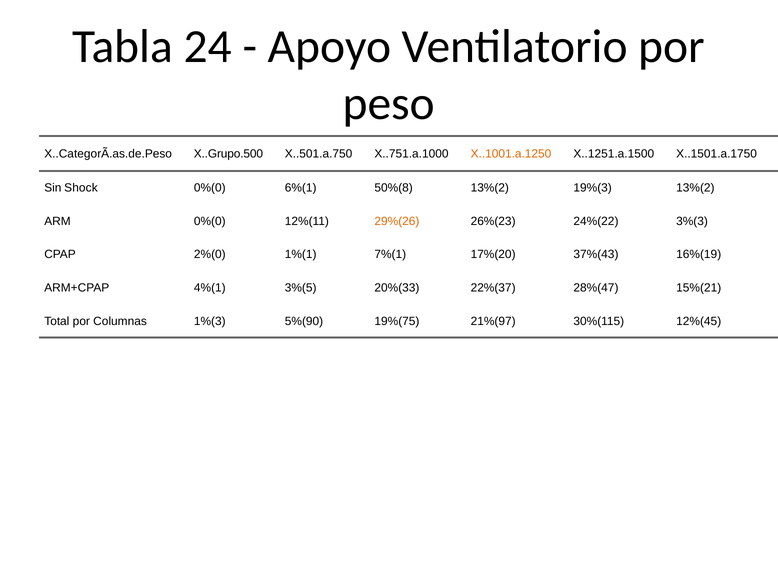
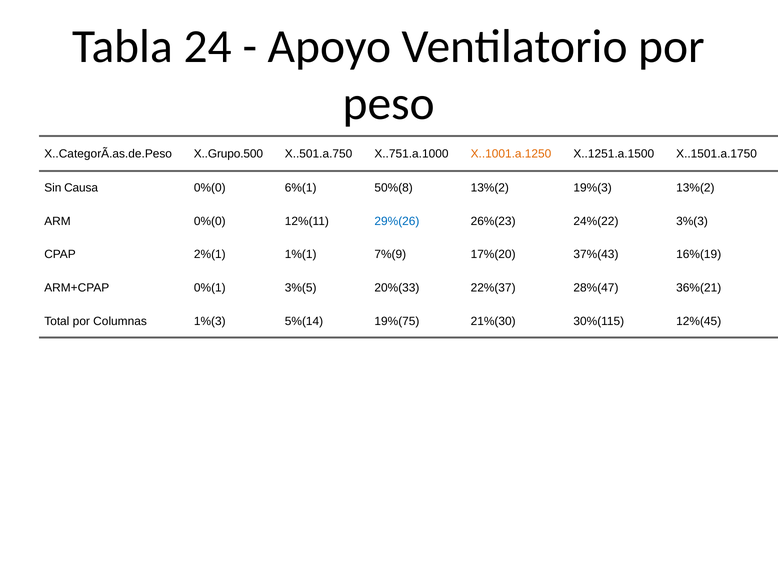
Shock: Shock -> Causa (81, 188)
29%(26 colour: orange -> blue (397, 221)
2%(0: 2%(0 -> 2%(1 (210, 255)
7%(1: 7%(1 -> 7%(9 (390, 255)
ARM+CPAP 4%(1: 4%(1 -> 0%(1 (210, 288)
15%(21: 15%(21 -> 36%(21 (699, 288)
5%(90: 5%(90 -> 5%(14 (304, 321)
21%(97: 21%(97 -> 21%(30 (493, 321)
